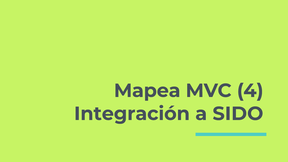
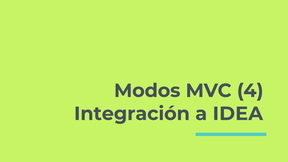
Mapea: Mapea -> Modos (147, 91)
SIDO: SIDO -> IDEA (238, 114)
